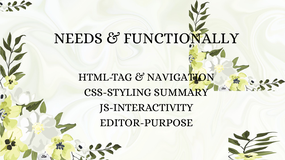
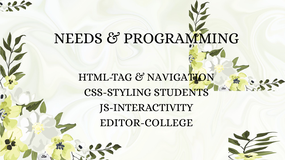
FUNCTIONALLY: FUNCTIONALLY -> PROGRAMMING (181, 38)
SUMMARY: SUMMARY -> STUDENTS (181, 92)
EDITOR-PURPOSE: EDITOR-PURPOSE -> EDITOR-COLLEGE (146, 123)
